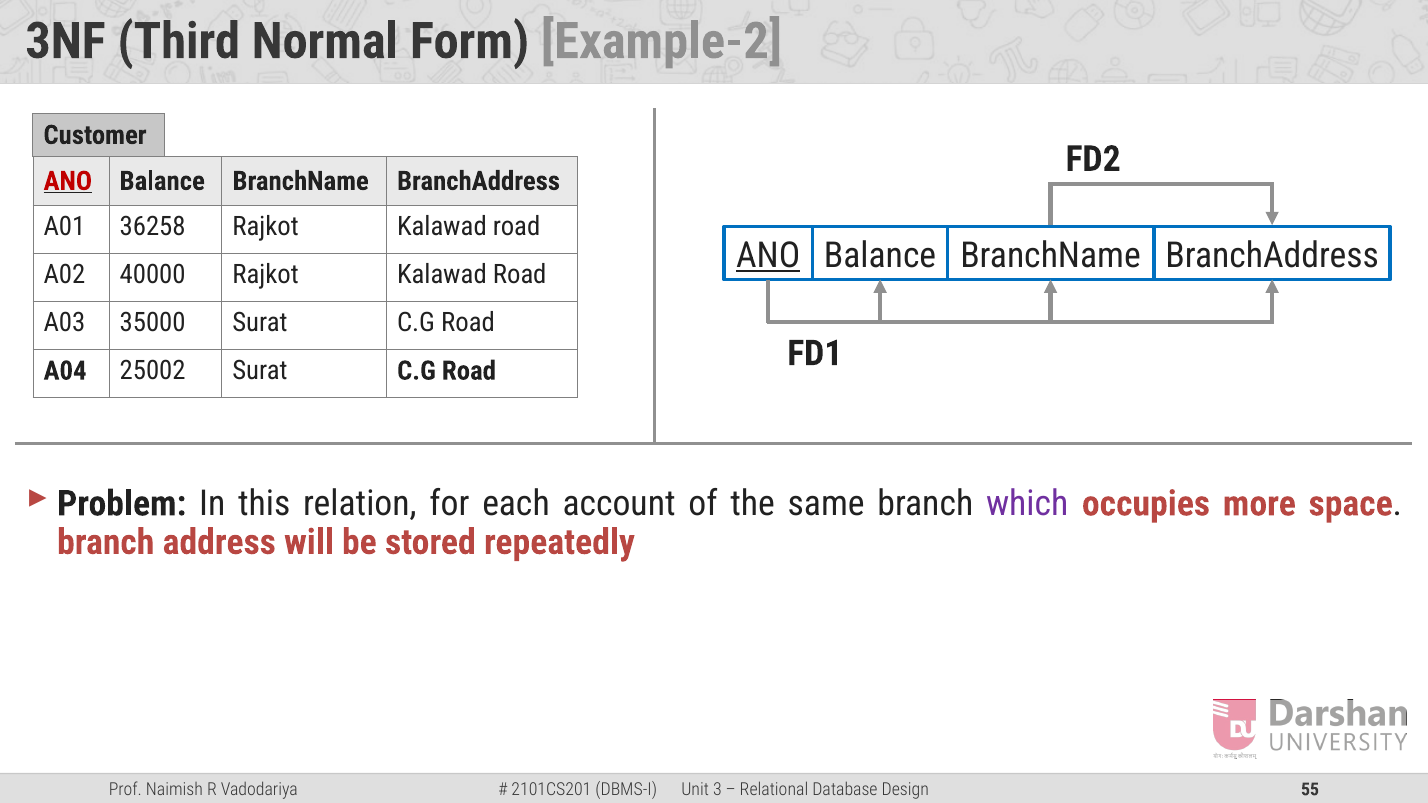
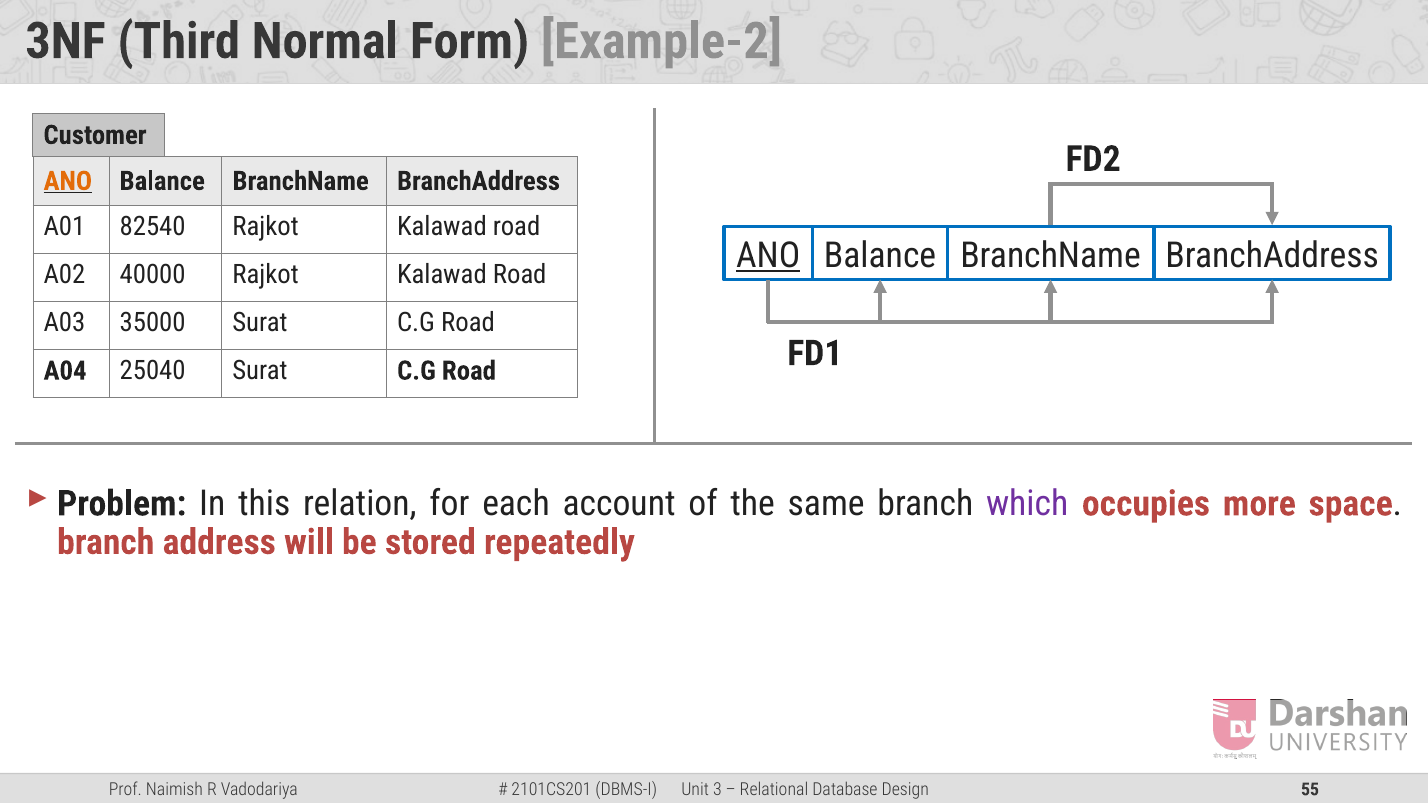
ANO colour: red -> orange (68, 181)
36258: 36258 -> 82540 (153, 226)
25002: 25002 -> 25040 (153, 371)
